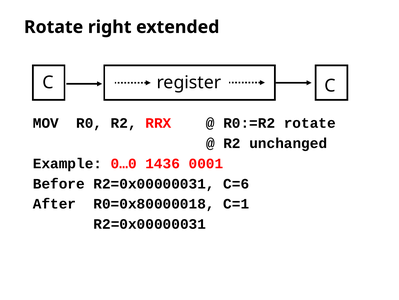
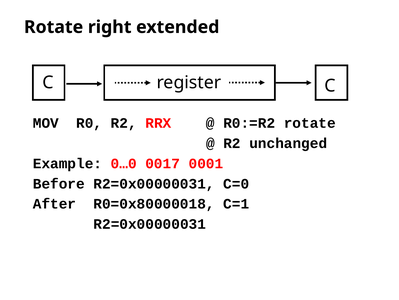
1436: 1436 -> 0017 (163, 163)
C=6: C=6 -> C=0 (236, 183)
